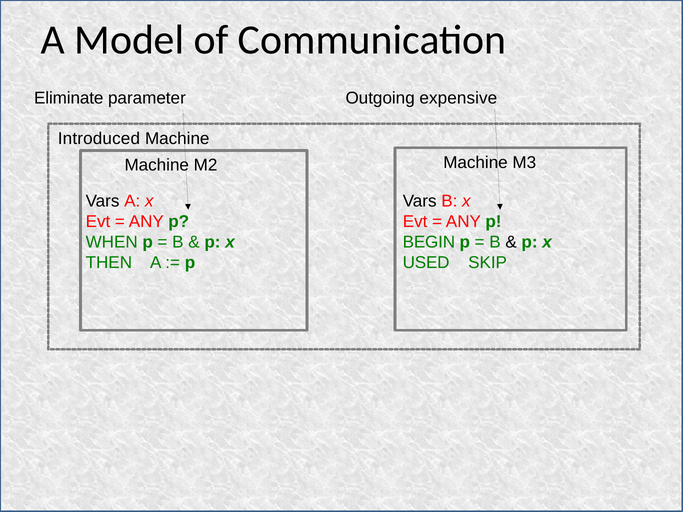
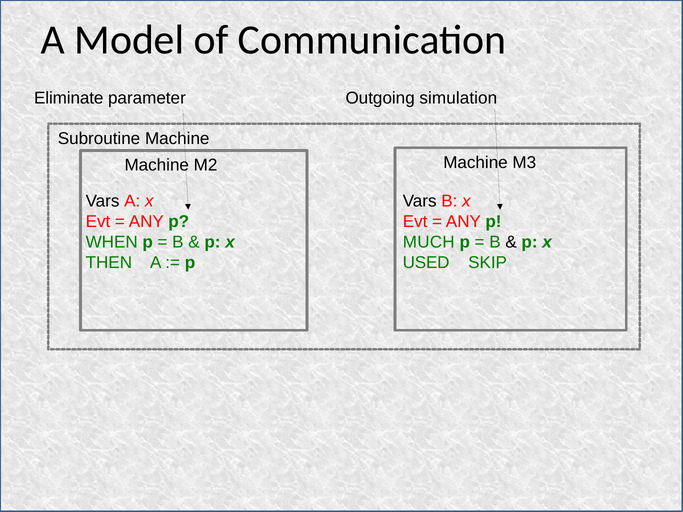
expensive: expensive -> simulation (458, 98)
Introduced: Introduced -> Subroutine (99, 138)
BEGIN: BEGIN -> MUCH (429, 242)
